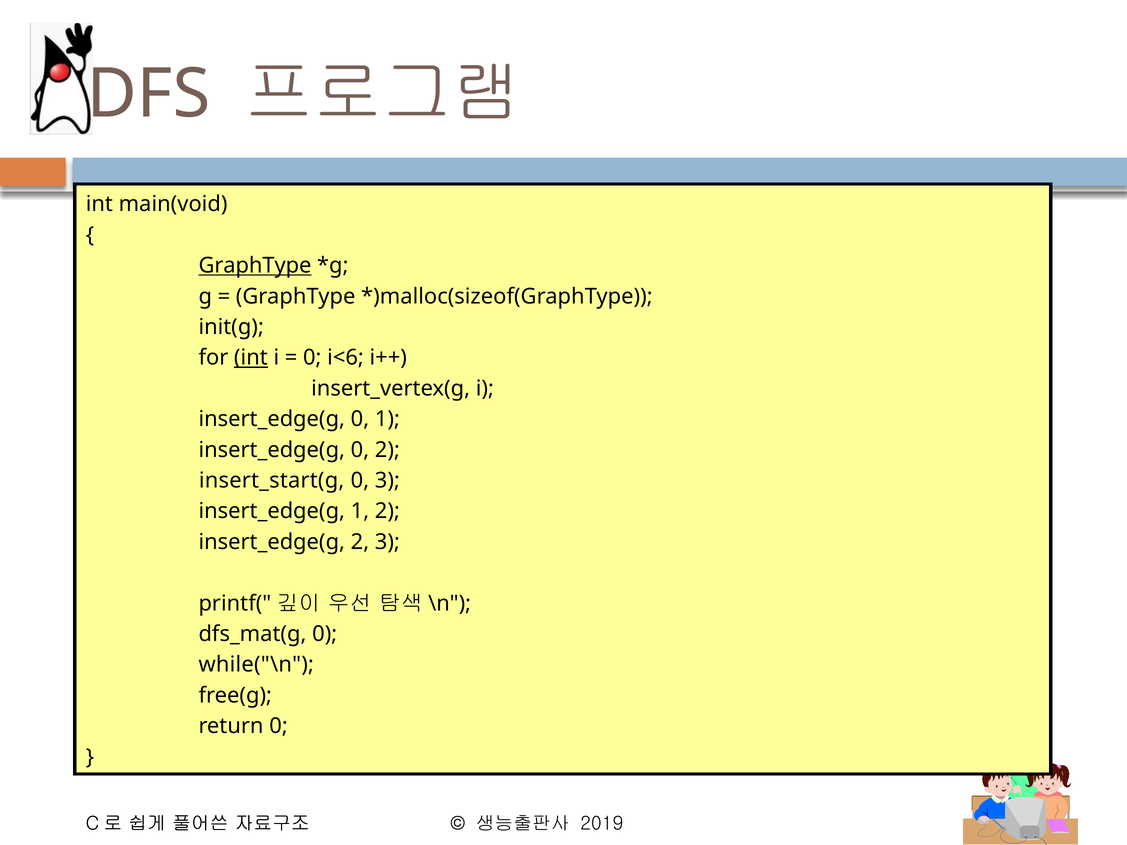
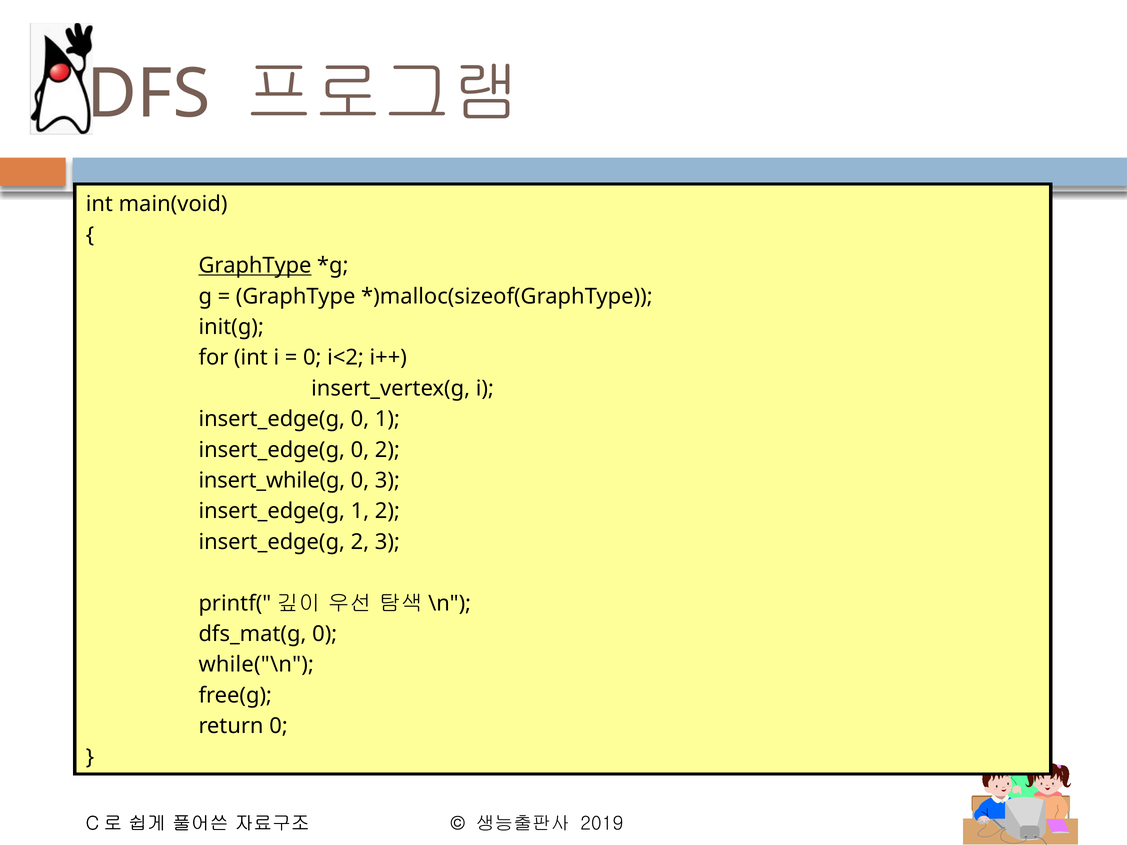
int underline: present -> none (251, 358)
i<6: i<6 -> i<2 (346, 358)
insert_start(g: insert_start(g -> insert_while(g (272, 481)
